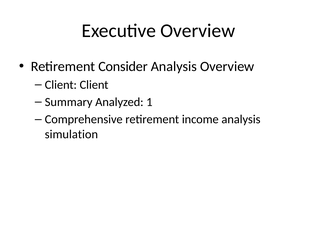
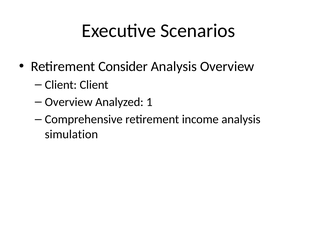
Executive Overview: Overview -> Scenarios (198, 31)
Summary: Summary -> Overview (69, 102)
